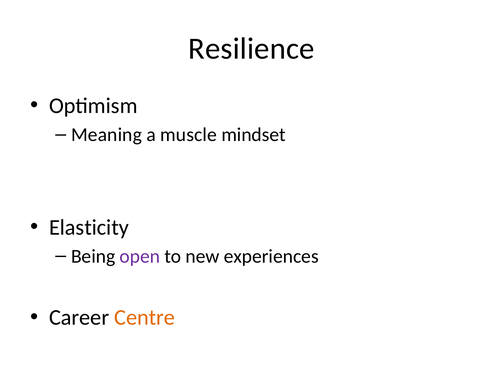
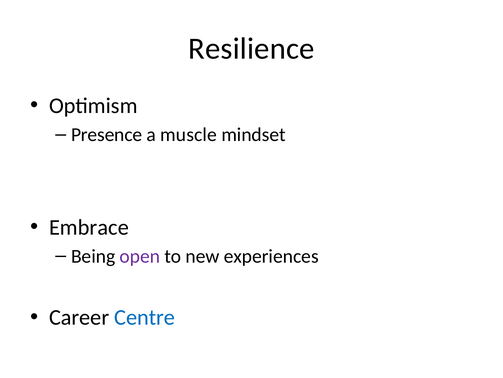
Meaning: Meaning -> Presence (107, 134)
Elasticity: Elasticity -> Embrace (89, 227)
Centre colour: orange -> blue (145, 317)
